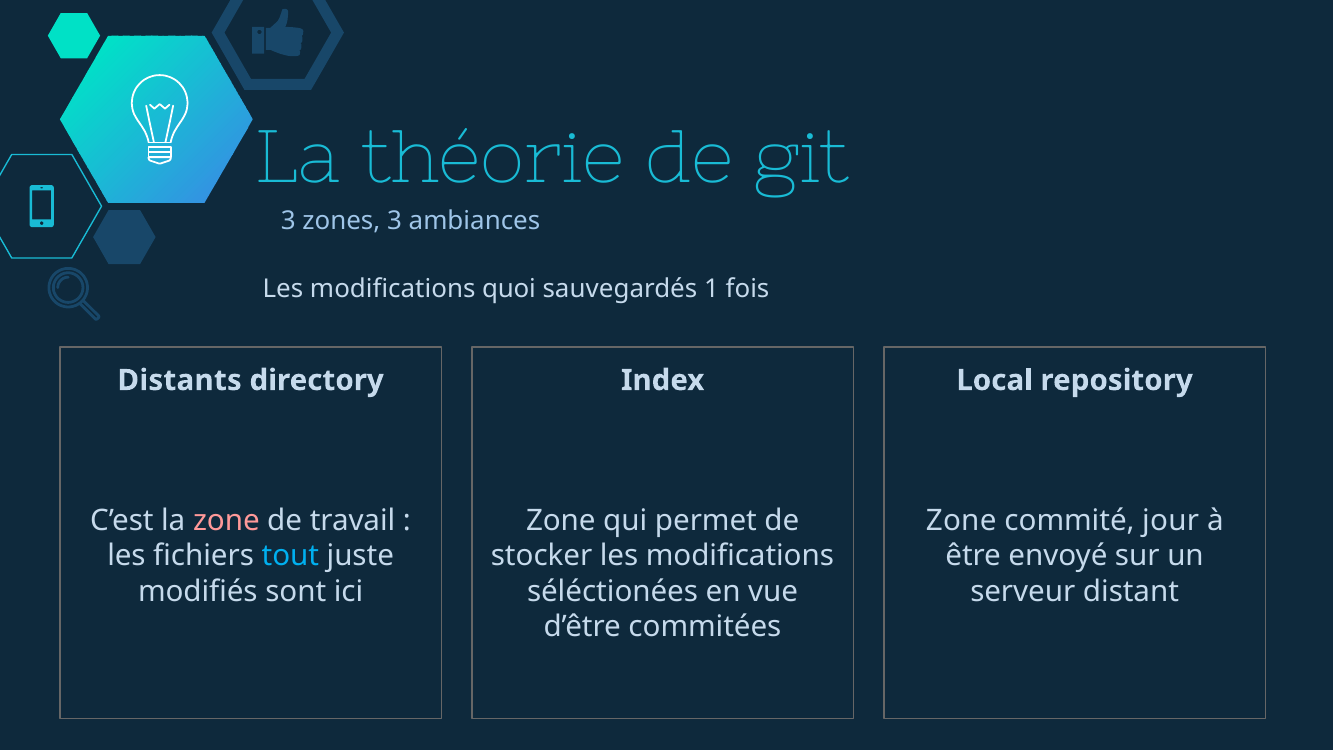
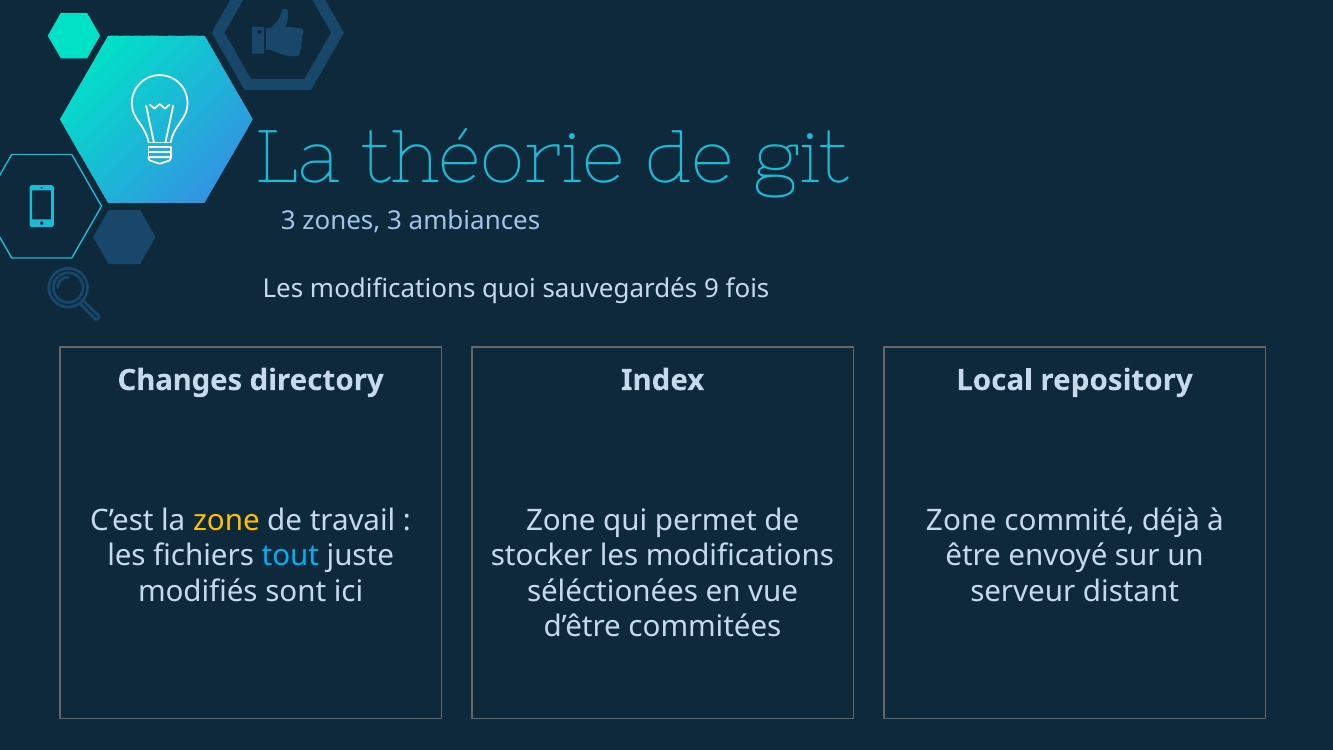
1: 1 -> 9 (712, 289)
Distants: Distants -> Changes (180, 380)
zone colour: pink -> yellow (226, 520)
jour: jour -> déjà (1171, 520)
